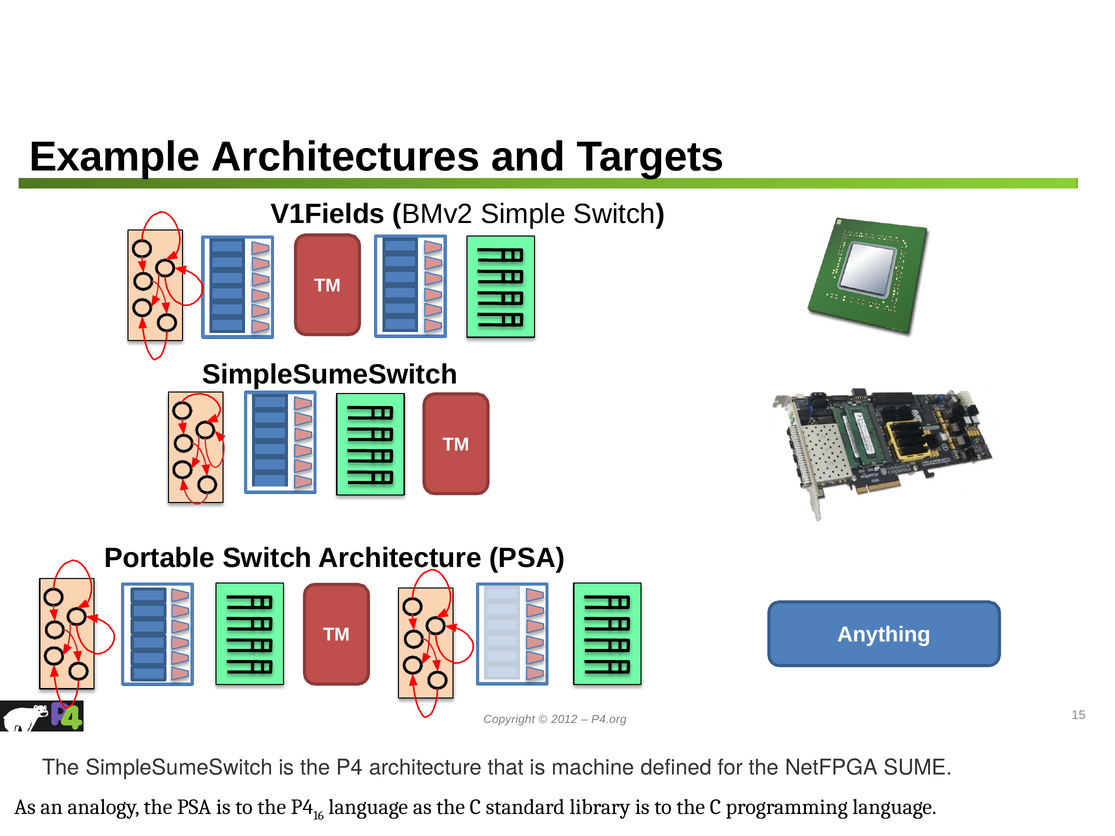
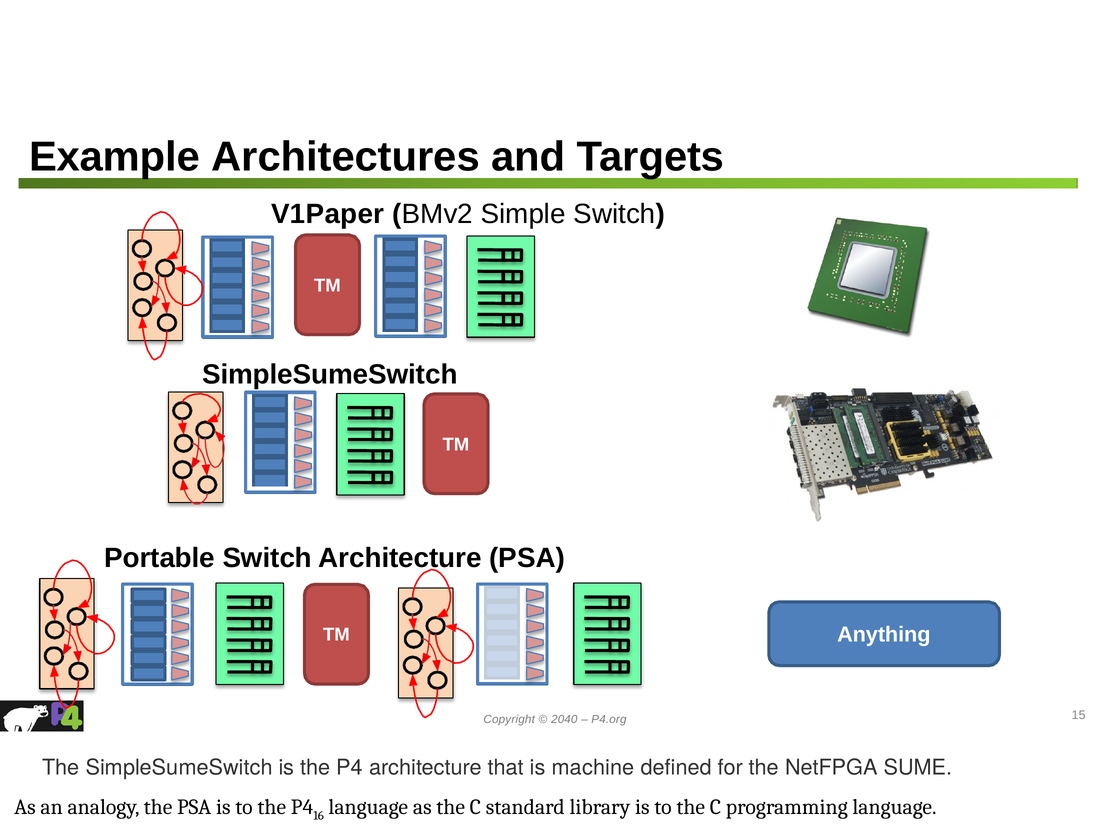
V1Fields: V1Fields -> V1Paper (328, 214)
2012: 2012 -> 2040 (564, 720)
